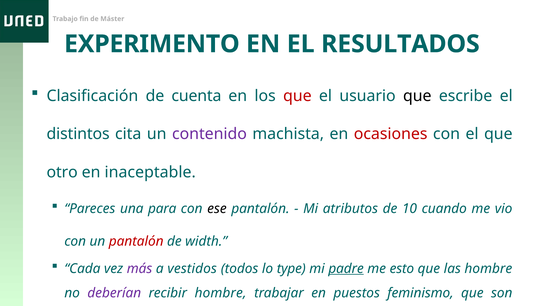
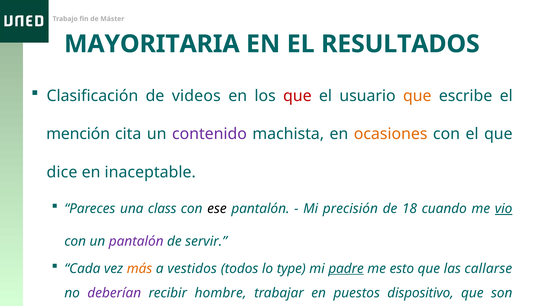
EXPERIMENTO: EXPERIMENTO -> MAYORITARIA (152, 44)
cuenta: cuenta -> videos (196, 96)
que colour: black -> orange (417, 96)
distintos: distintos -> mención (78, 134)
ocasiones colour: red -> orange (391, 134)
otro: otro -> dice (62, 172)
para: para -> class (162, 209)
atributos: atributos -> precisión (350, 209)
10: 10 -> 18 (409, 209)
vio underline: none -> present (504, 209)
pantalón colour: red -> purple (136, 241)
de width: width -> servir (206, 241)
más colour: purple -> orange (140, 269)
las hombre: hombre -> callarse (488, 269)
feminismo: feminismo -> dispositivo (421, 293)
